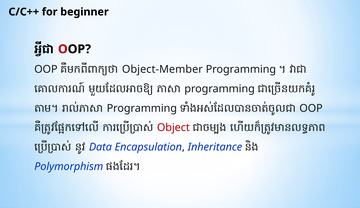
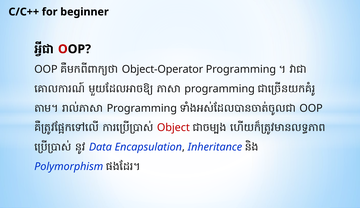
Object-Member: Object-Member -> Object-Operator (162, 69)
